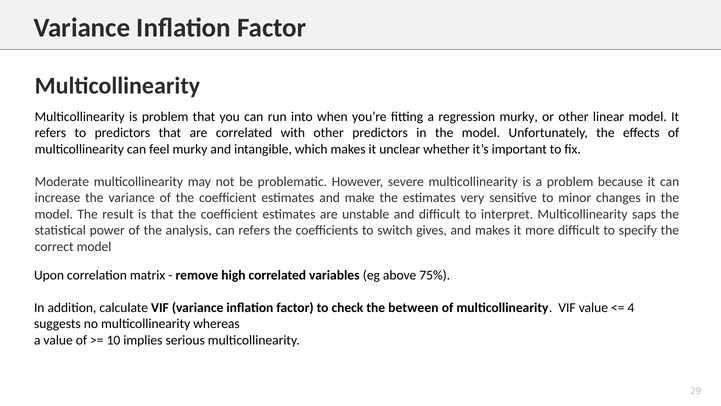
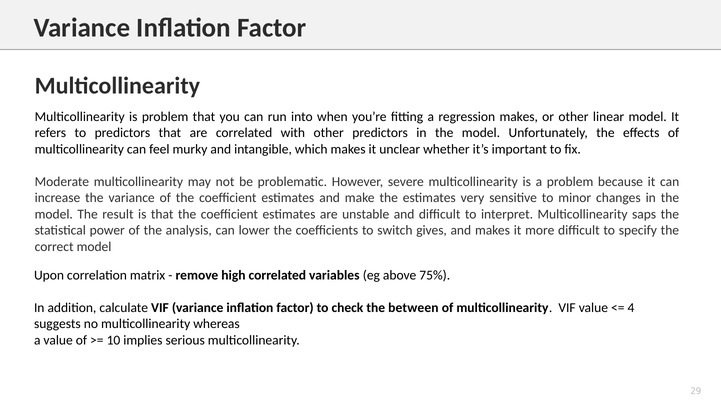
regression murky: murky -> makes (519, 117)
can refers: refers -> lower (254, 230)
